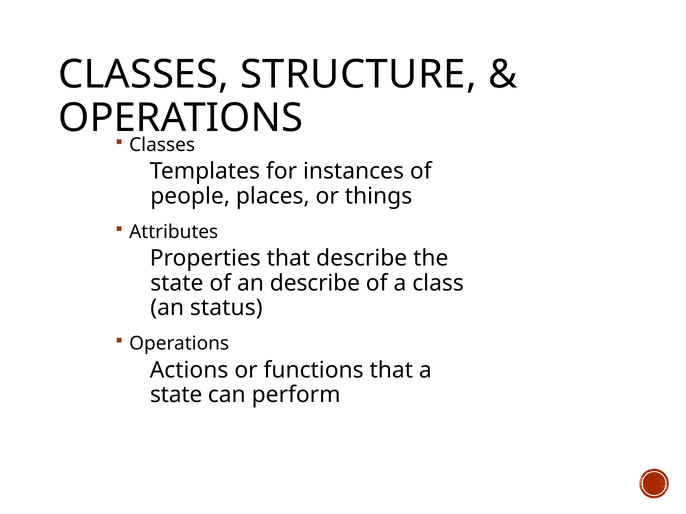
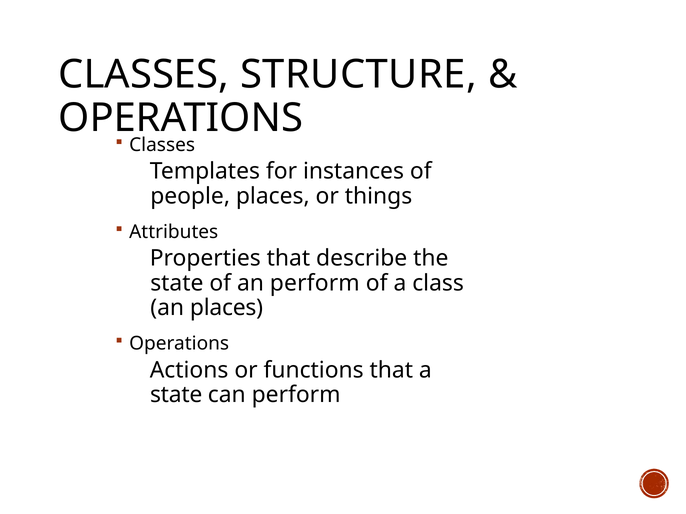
an describe: describe -> perform (315, 283)
an status: status -> places (226, 308)
